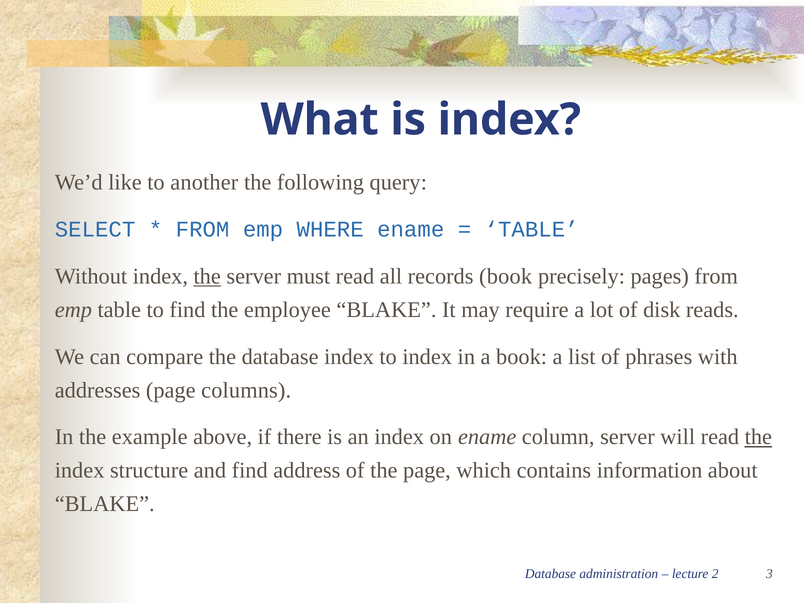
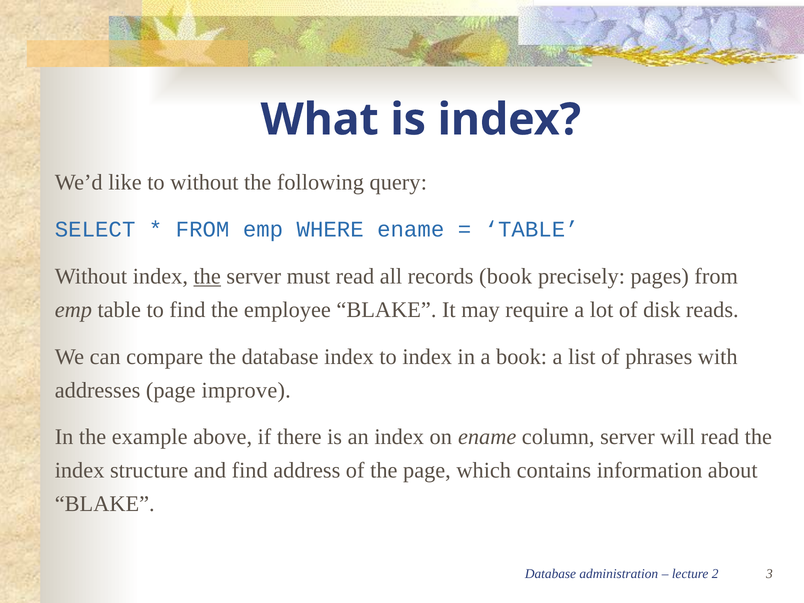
to another: another -> without (204, 183)
columns: columns -> improve (246, 390)
the underline: present -> none (758, 437)
